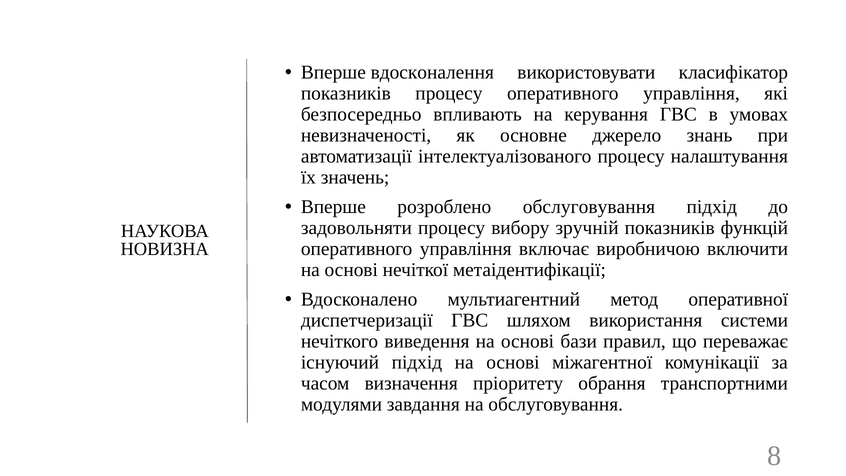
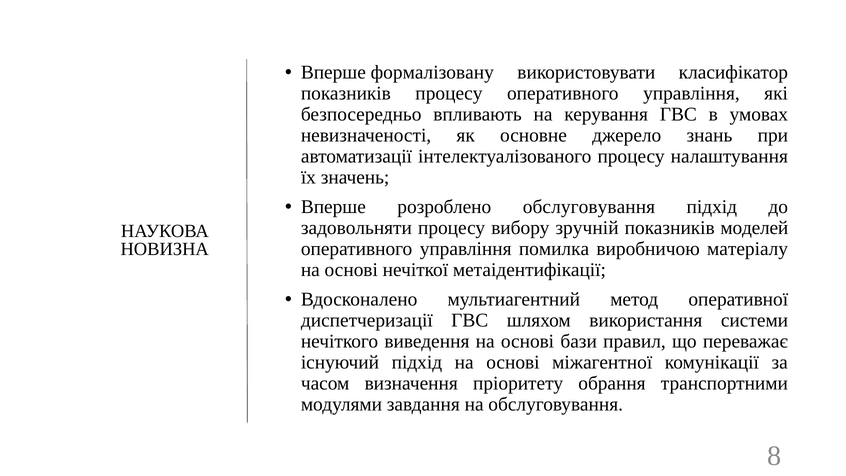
вдосконалення: вдосконалення -> формалізовану (432, 72)
функцій: функцій -> моделей (754, 228)
включає: включає -> помилка (554, 249)
включити: включити -> матеріалу (748, 249)
